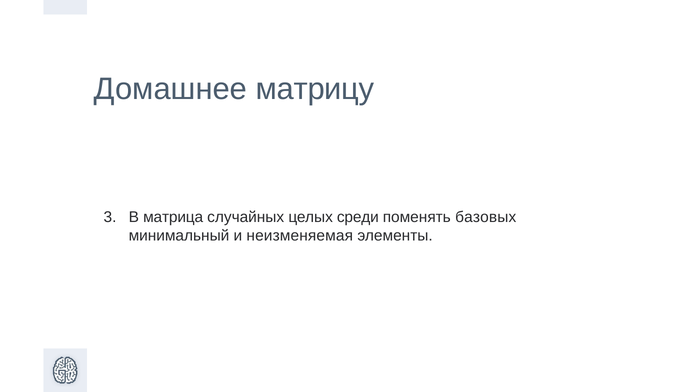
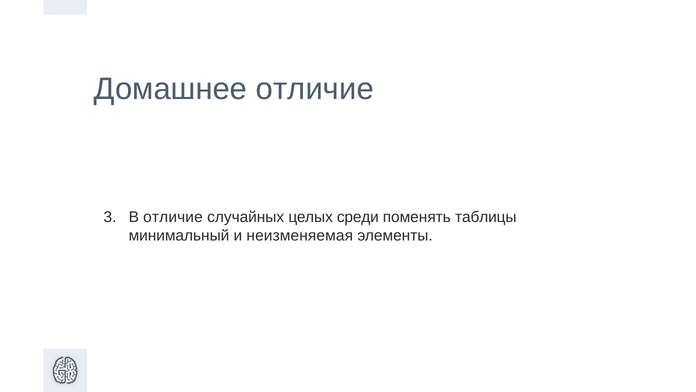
Домашнее матрицу: матрицу -> отличие (315, 89)
В матрица: матрица -> отличие (173, 217)
базовых: базовых -> таблицы (486, 217)
